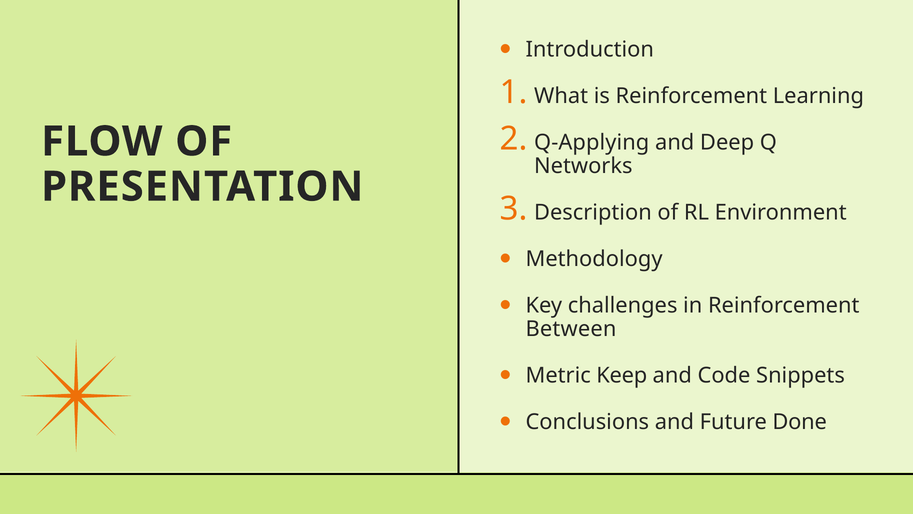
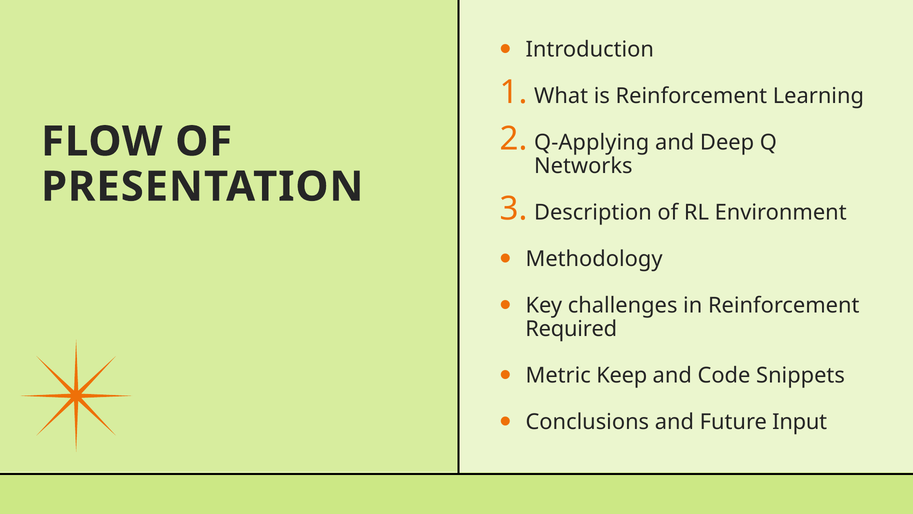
Between: Between -> Required (571, 329)
Done: Done -> Input (800, 422)
